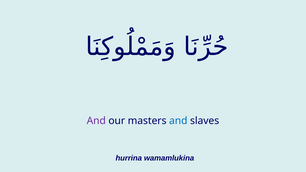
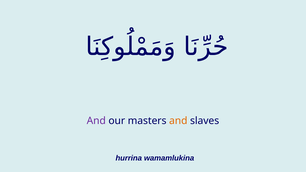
and colour: blue -> orange (178, 121)
